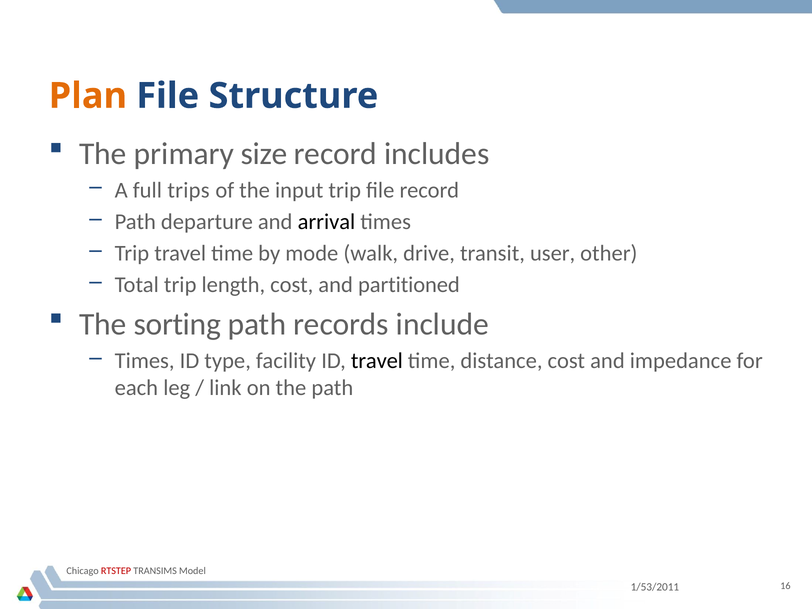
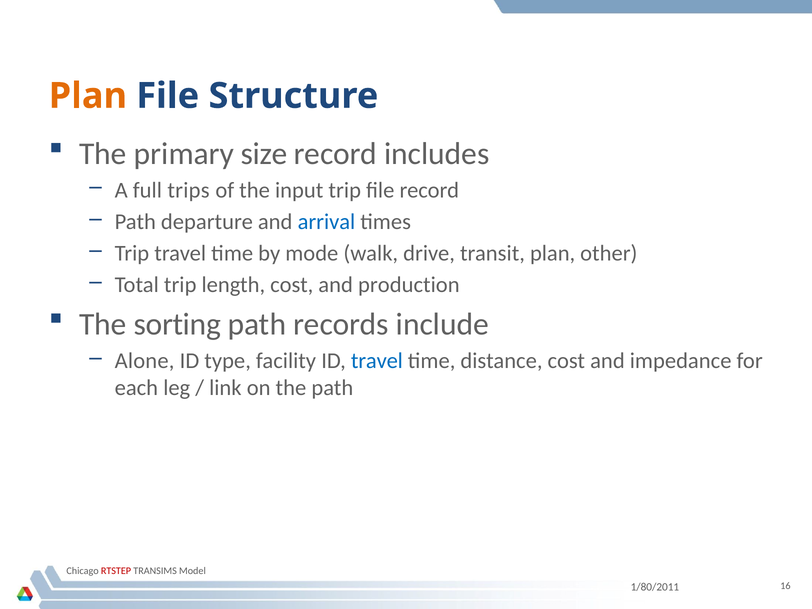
arrival colour: black -> blue (326, 222)
transit user: user -> plan (553, 253)
partitioned: partitioned -> production (409, 285)
Times: Times -> Alone (145, 361)
travel colour: black -> blue (377, 361)
1/53/2011: 1/53/2011 -> 1/80/2011 (655, 587)
